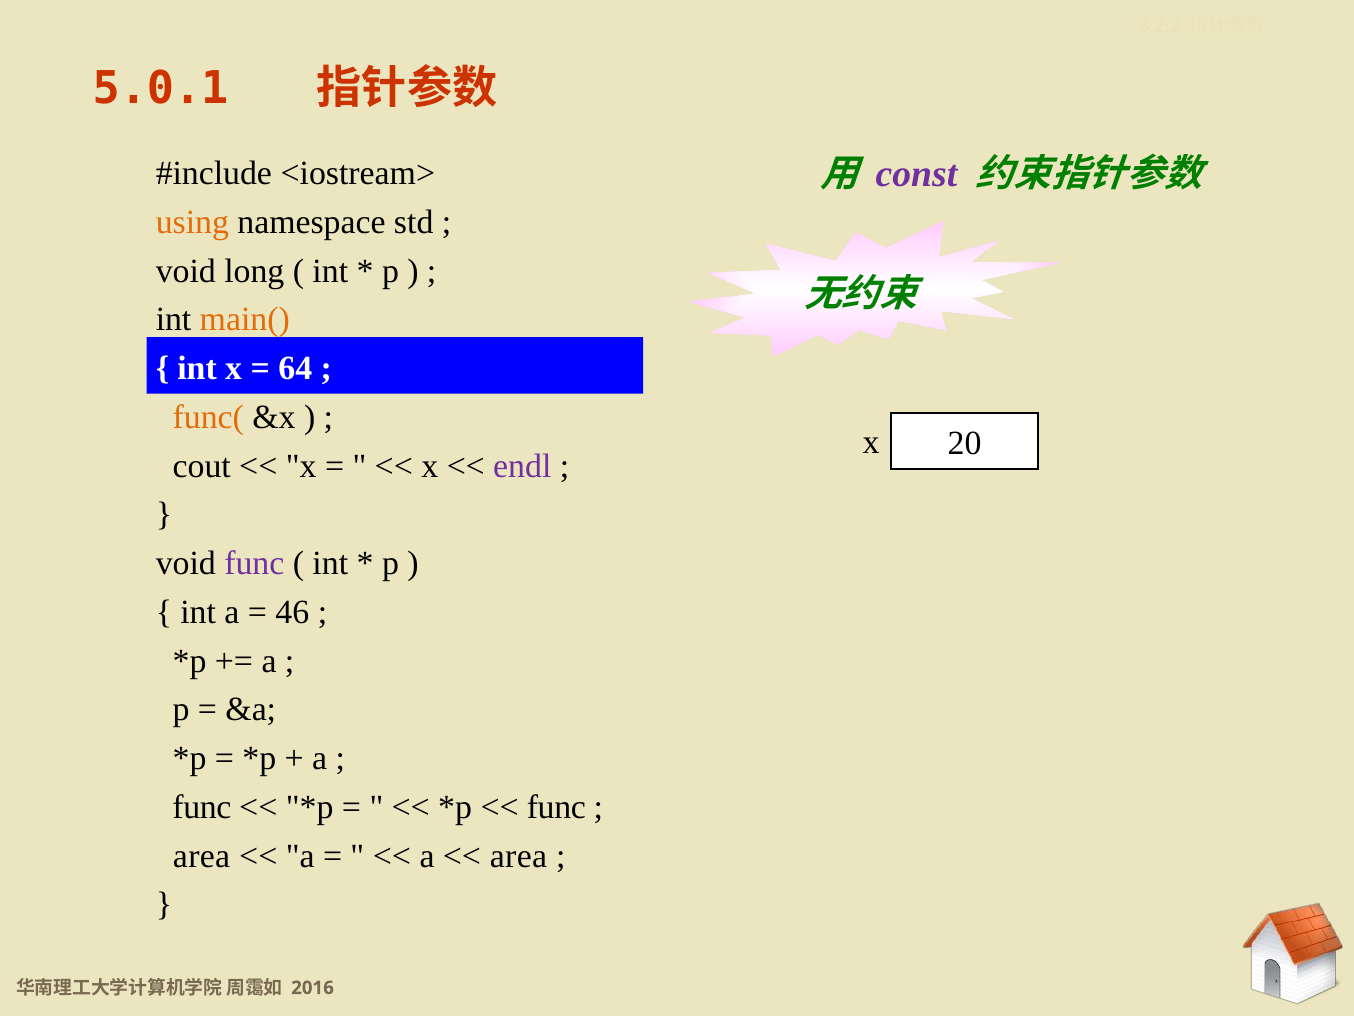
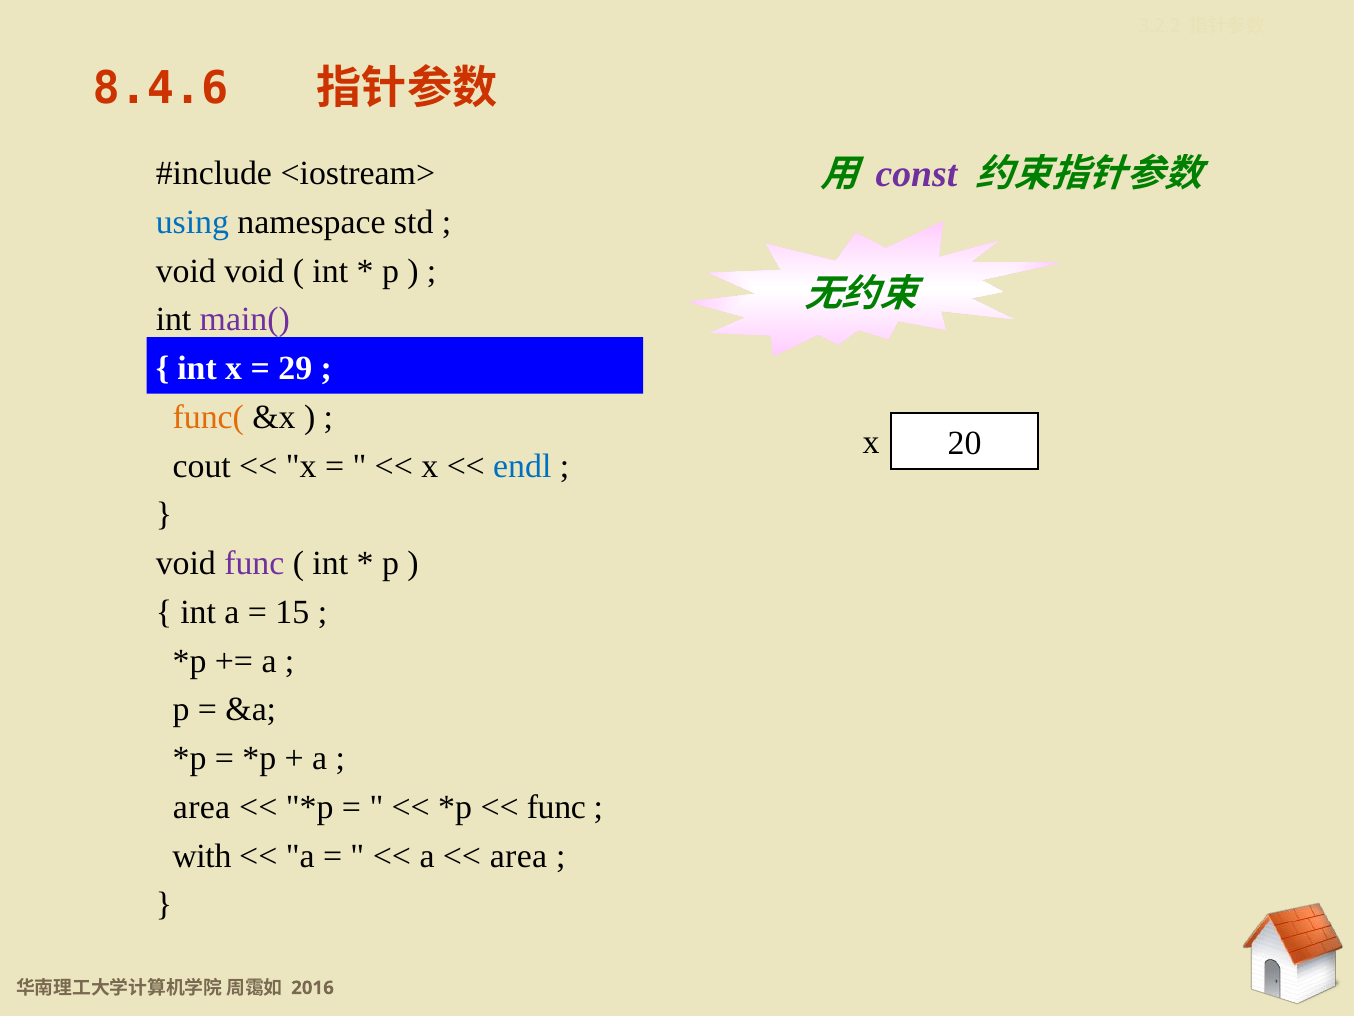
5.0.1: 5.0.1 -> 8.4.6 (161, 89)
using colour: orange -> blue (192, 222)
void long: long -> void (254, 271)
main( colour: orange -> purple (245, 320)
64: 64 -> 29 (295, 368)
endl colour: purple -> blue (522, 466)
46: 46 -> 15 (292, 612)
func: func -> area (202, 807)
area: area -> with (202, 855)
